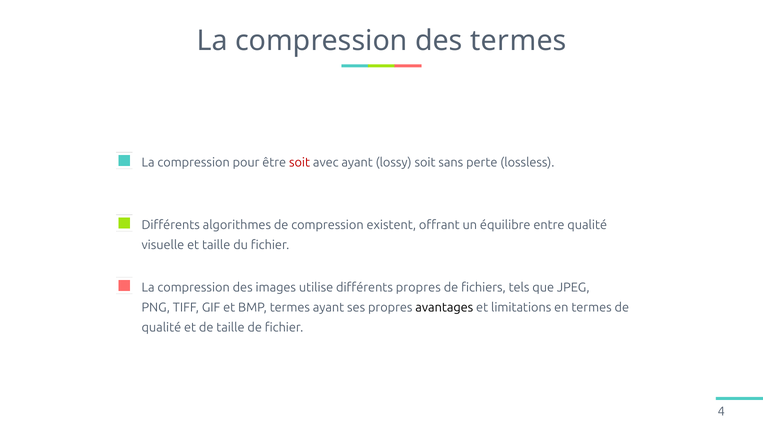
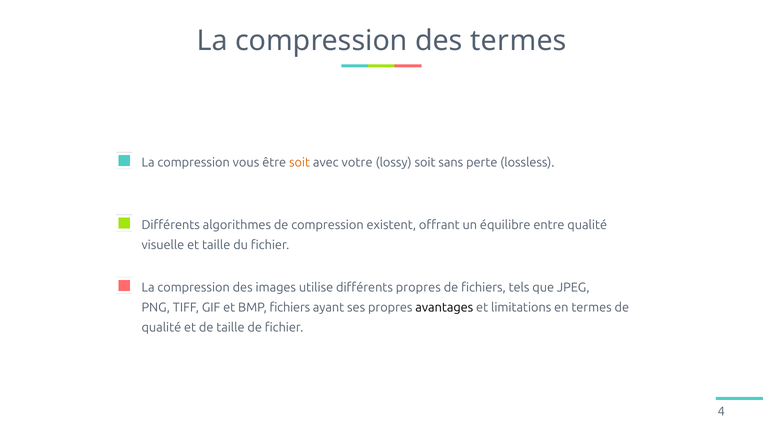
pour: pour -> vous (246, 163)
soit colour: red -> orange (300, 163)
avec ayant: ayant -> votre (357, 163)
BMP termes: termes -> fichiers (290, 308)
